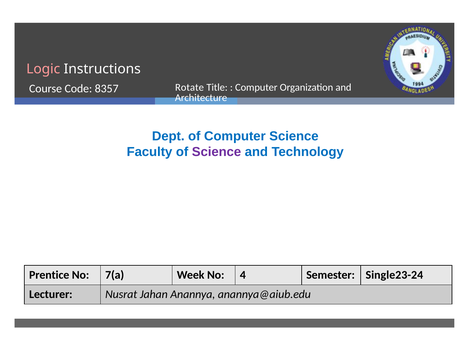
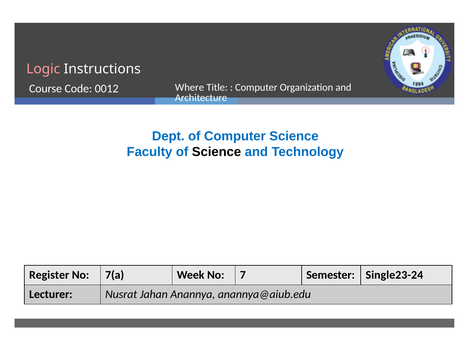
Rotate: Rotate -> Where (190, 88)
8357: 8357 -> 0012 (107, 89)
Science colour: purple -> black (217, 152)
Prentice: Prentice -> Register (49, 276)
4: 4 -> 7 (243, 276)
